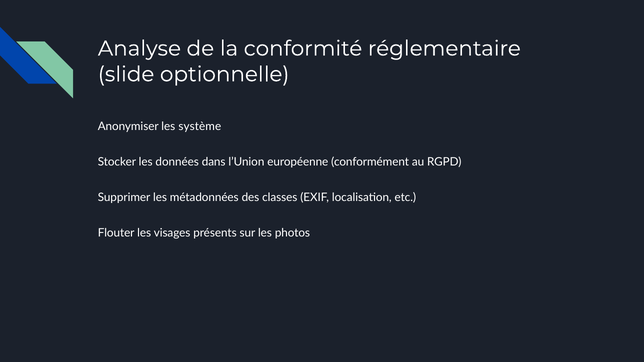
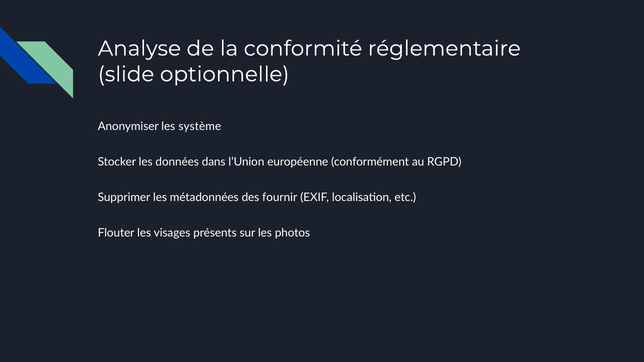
classes: classes -> fournir (280, 198)
